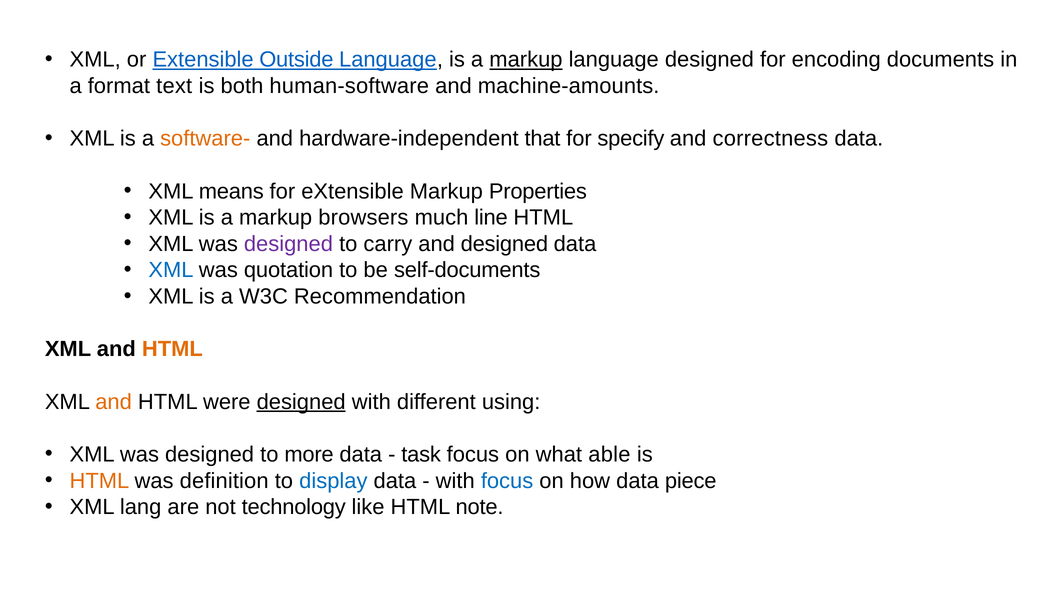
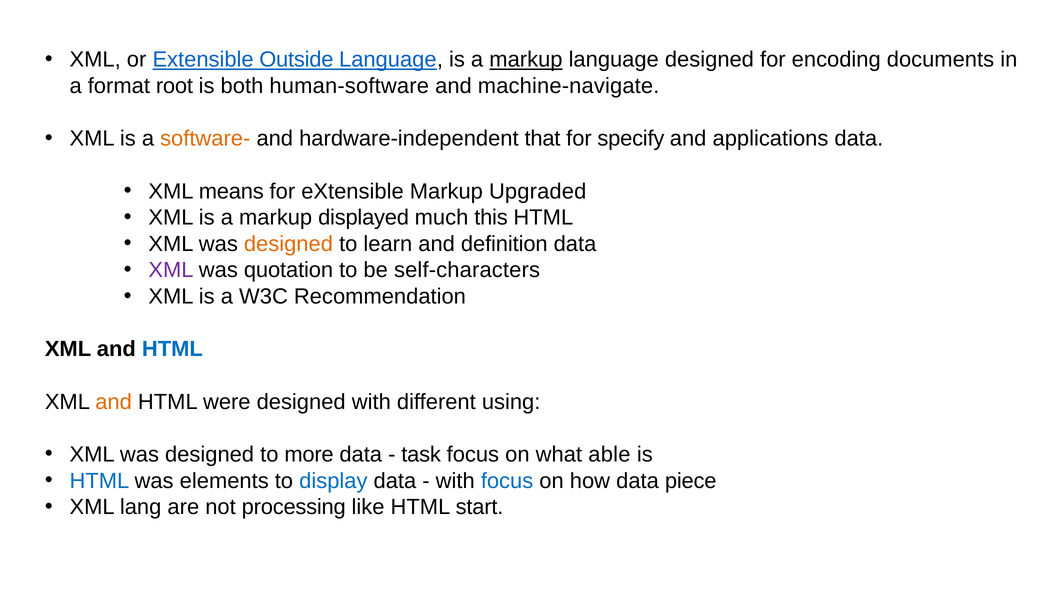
text: text -> root (174, 86)
machine-amounts: machine-amounts -> machine-navigate (569, 86)
correctness: correctness -> applications (770, 139)
Properties: Properties -> Upgraded (538, 191)
browsers: browsers -> displayed (364, 218)
line: line -> this (491, 218)
designed colour: purple -> orange (288, 244)
carry: carry -> learn (388, 244)
and designed: designed -> definition (504, 244)
XML colour: blue -> purple (171, 270)
self-documents: self-documents -> self-characters (467, 270)
HTML colour: orange -> blue (172, 349)
designed underline: present -> none (301, 402)
HTML colour: orange -> blue (99, 481)
definition: definition -> elements (224, 481)
technology: technology -> processing (294, 507)
note: note -> start (480, 507)
